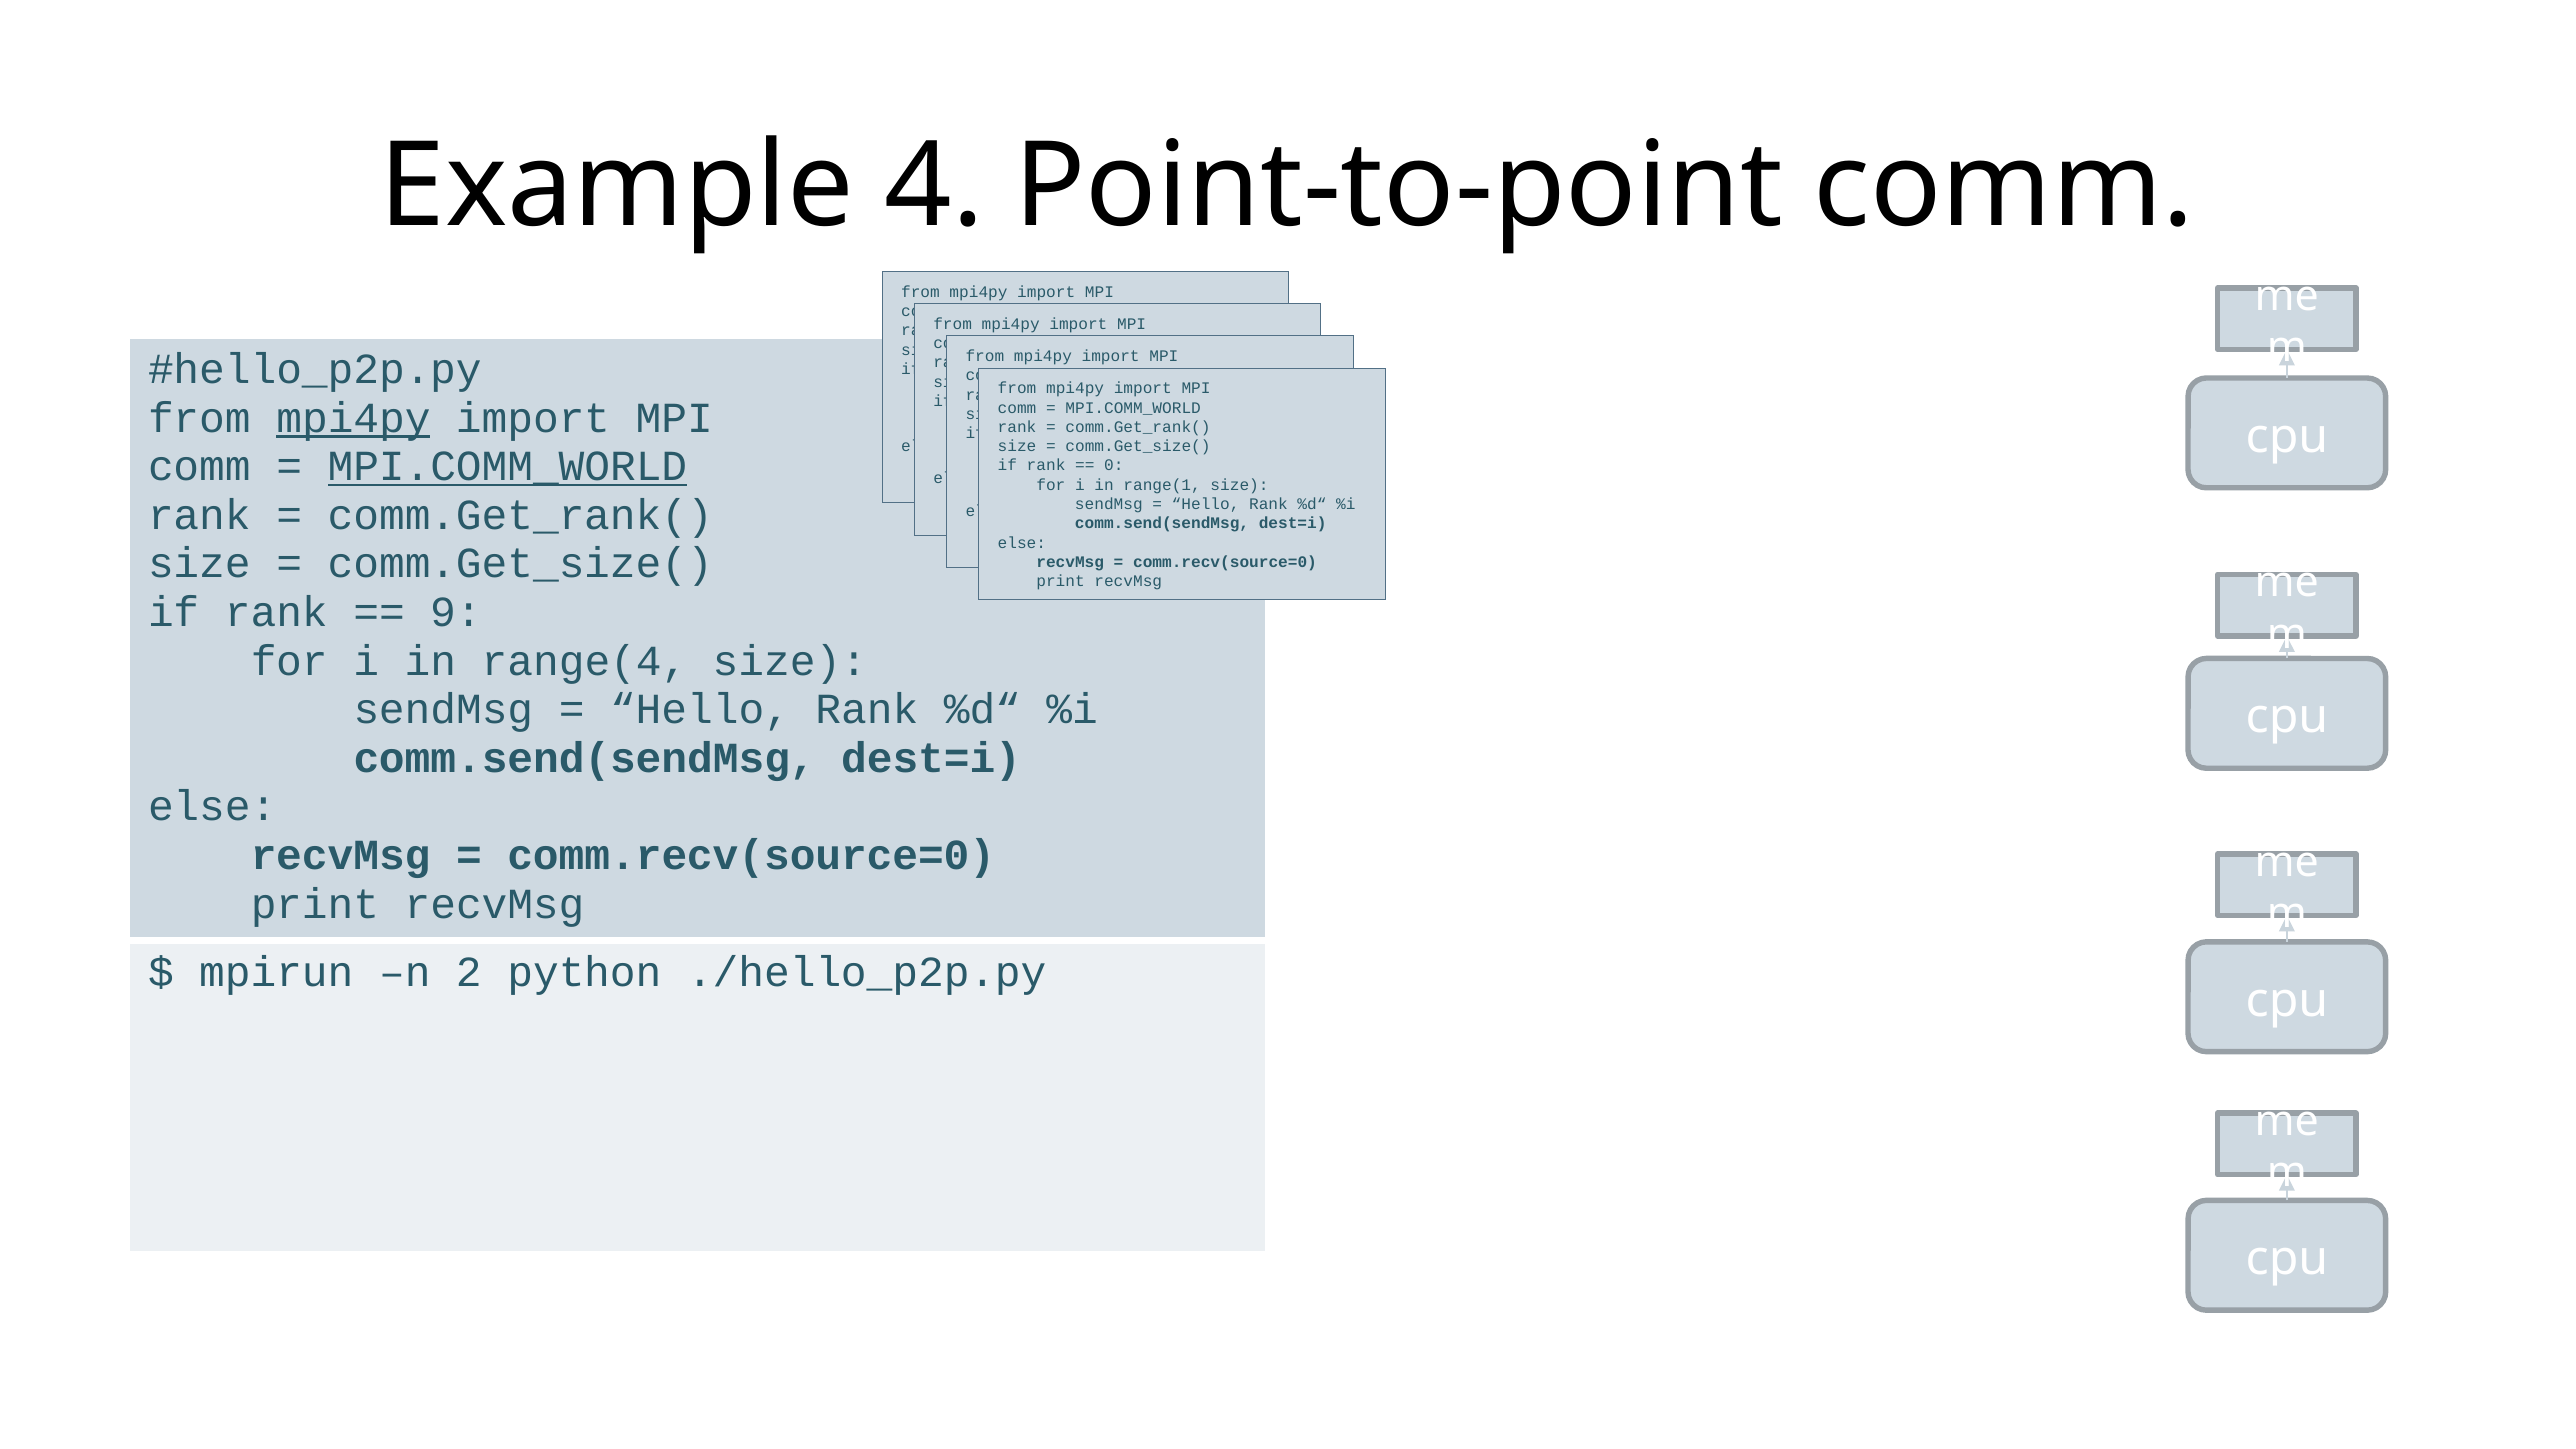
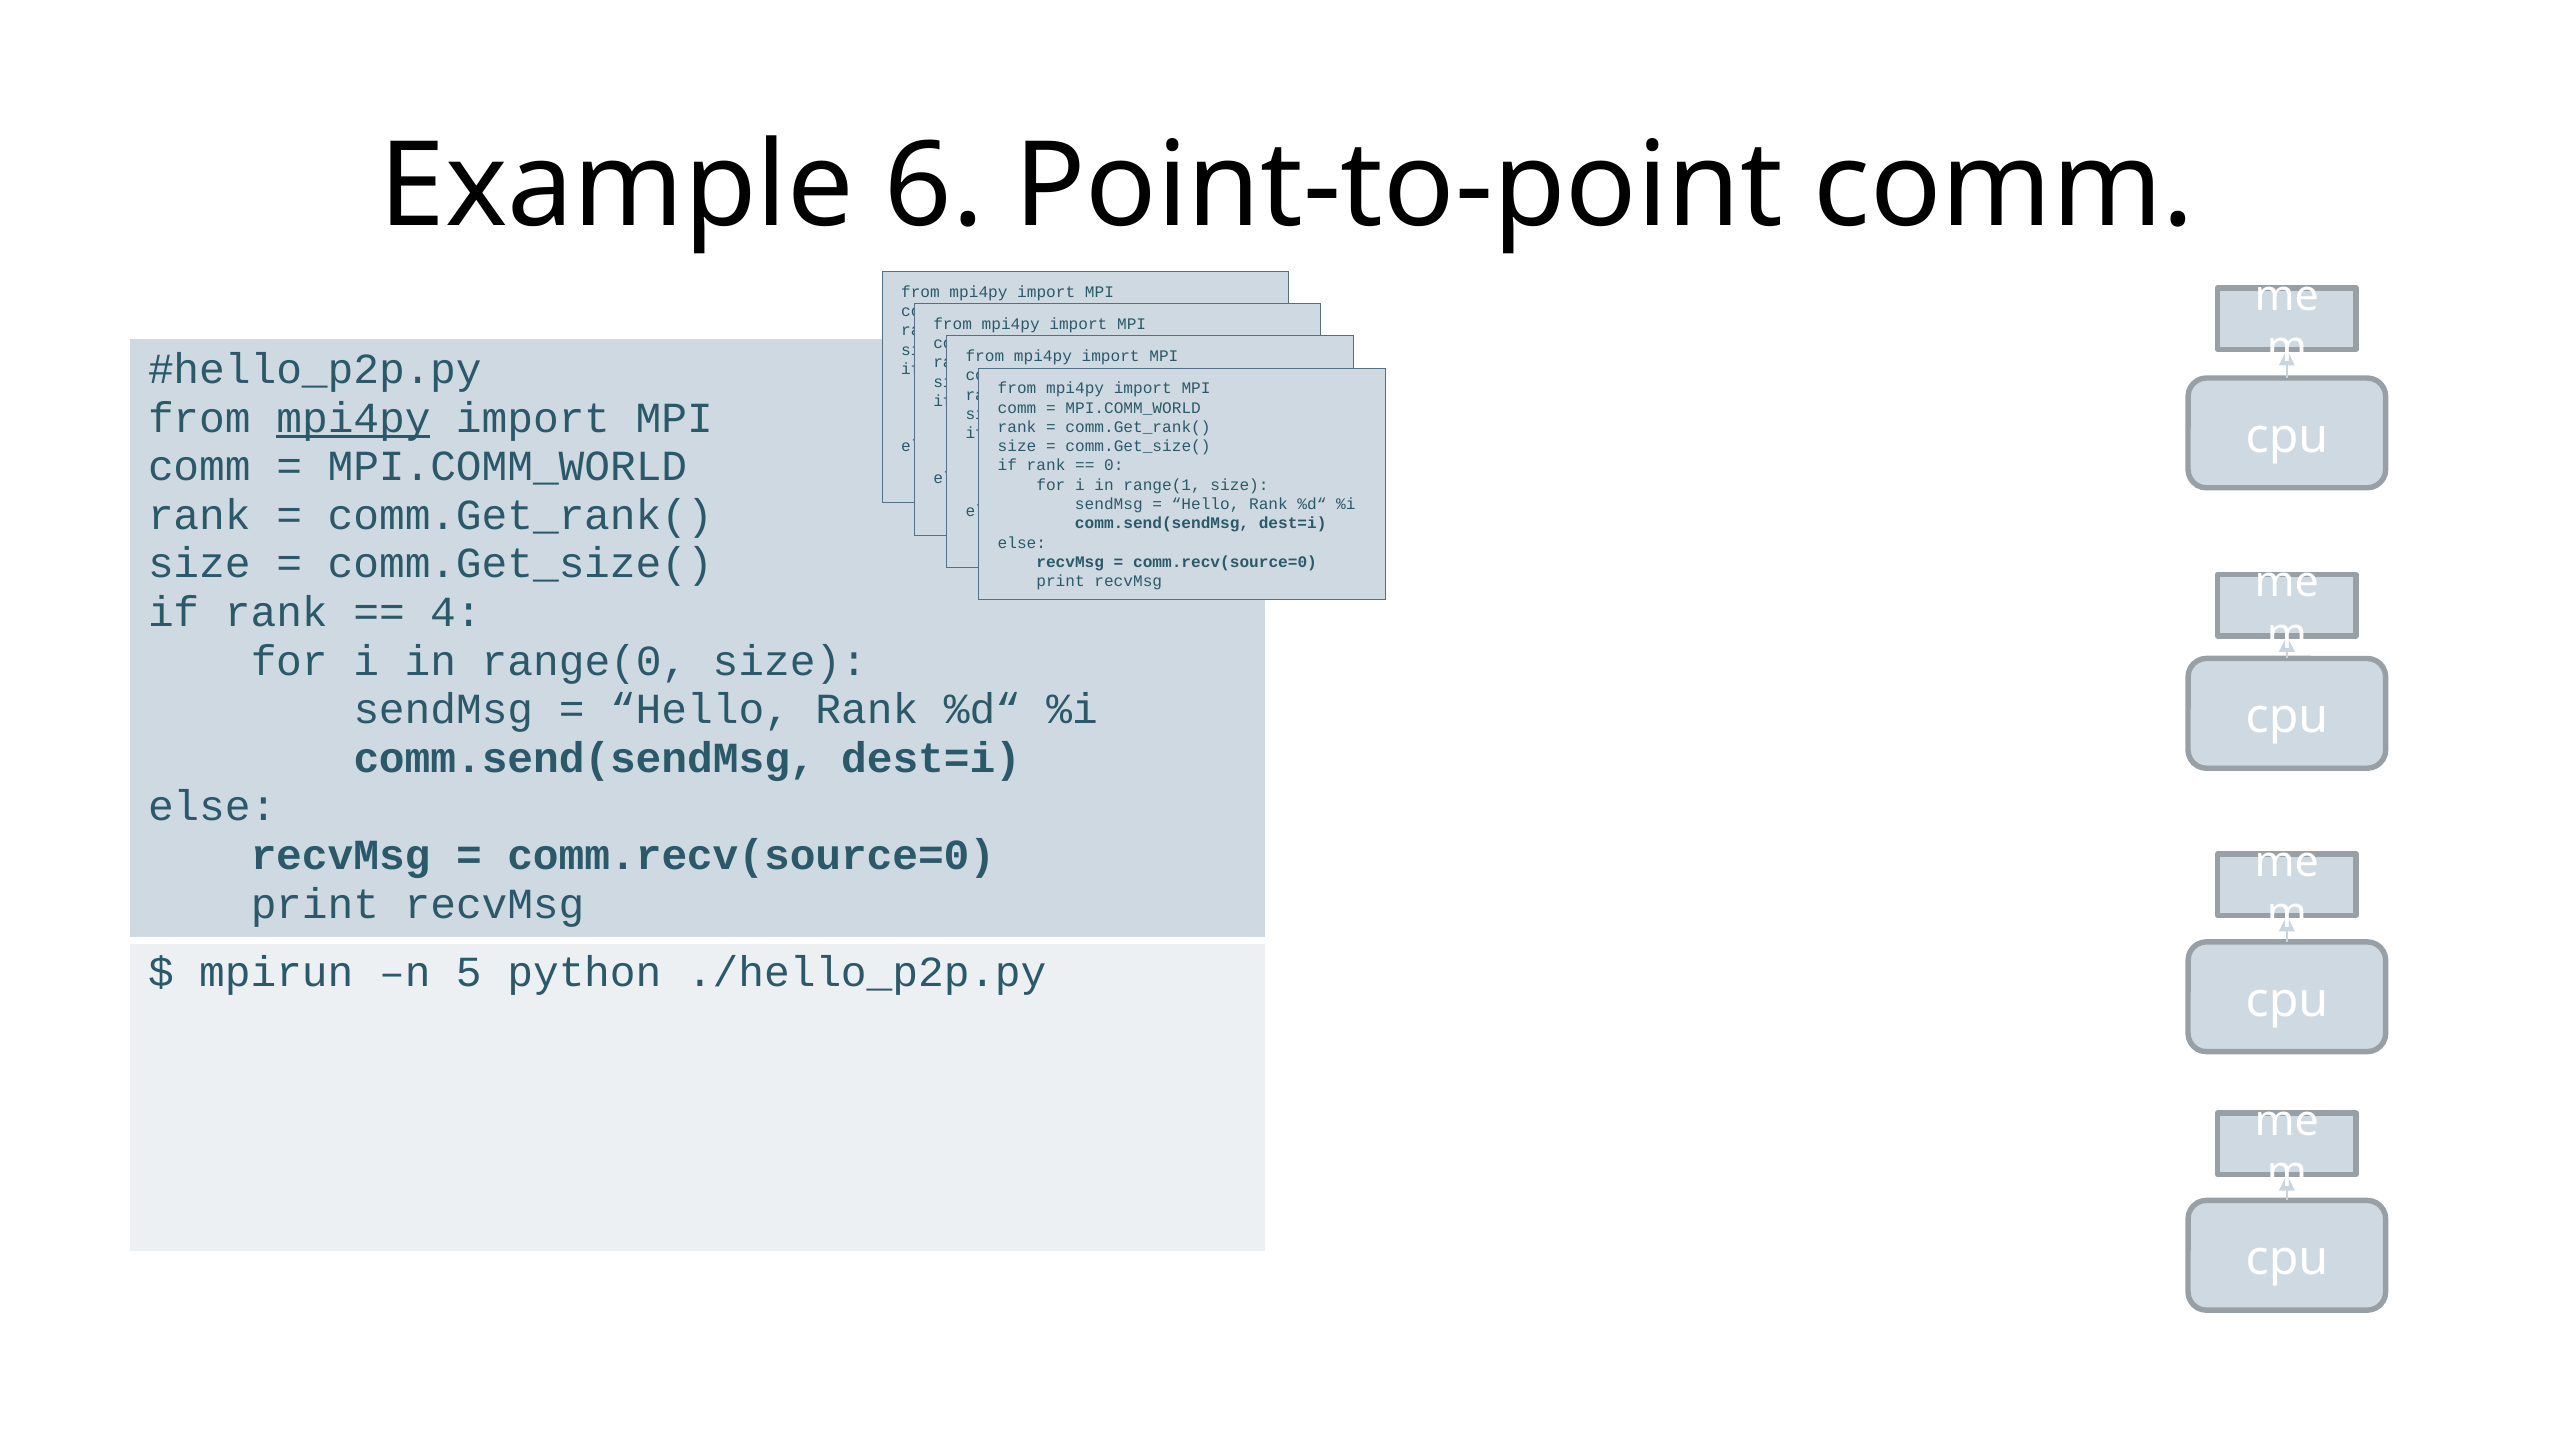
4: 4 -> 6 (934, 187)
MPI.COMM_WORLD underline: present -> none (507, 467)
9: 9 -> 4 (456, 612)
range(4: range(4 -> range(0 (585, 661)
2: 2 -> 5 (469, 972)
